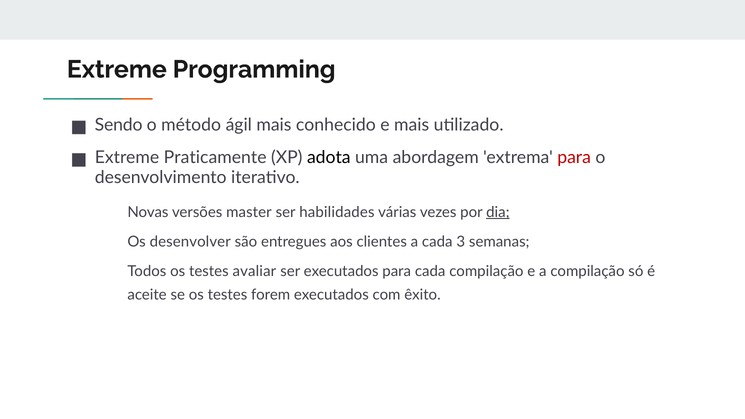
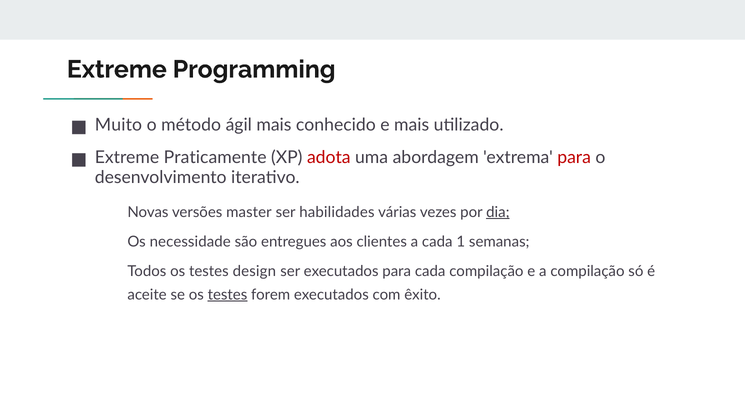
Sendo: Sendo -> Muito (118, 125)
adota colour: black -> red (329, 157)
desenvolver: desenvolver -> necessidade (190, 242)
3: 3 -> 1 (461, 242)
avaliar: avaliar -> design (254, 271)
testes underline: none -> present (227, 295)
